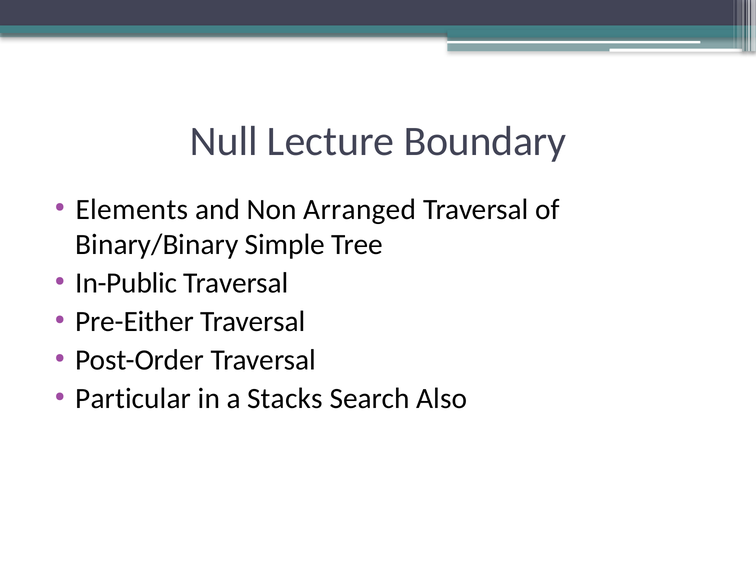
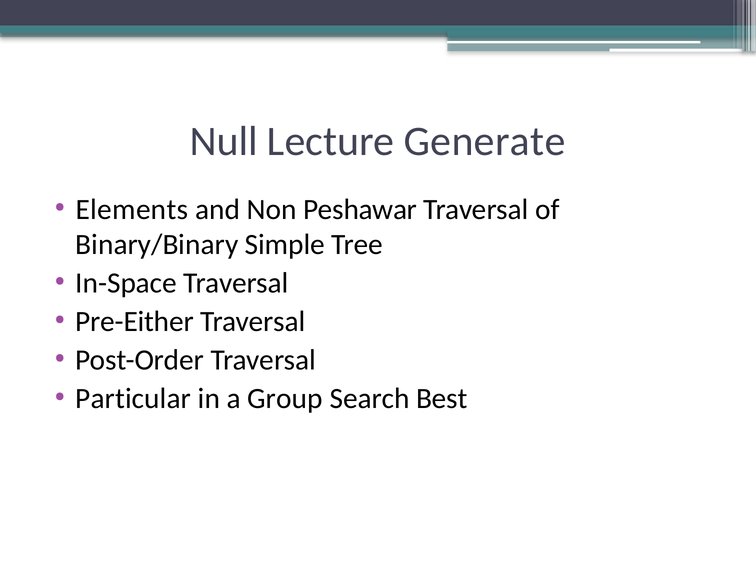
Boundary: Boundary -> Generate (485, 142)
Arranged: Arranged -> Peshawar (360, 209)
In-Public: In-Public -> In-Space (126, 283)
Stacks: Stacks -> Group (285, 399)
Also: Also -> Best (442, 399)
